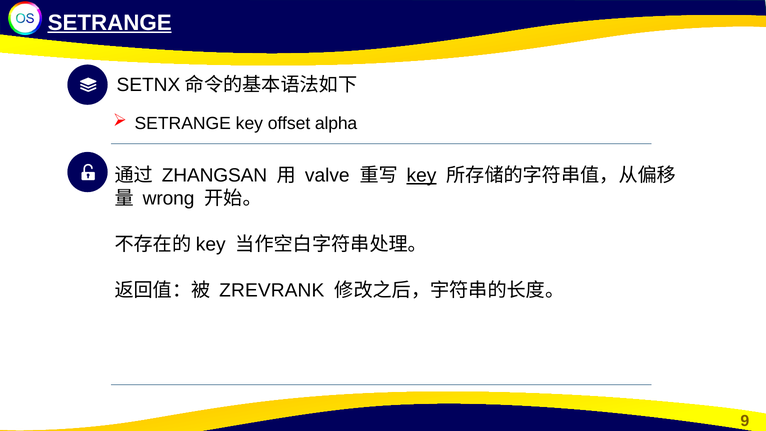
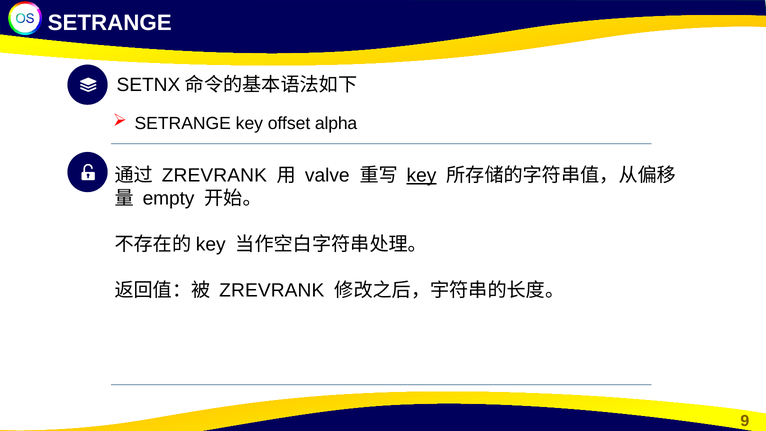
SETRANGE underline: present -> none (110, 23)
ZHANGSAN: ZHANGSAN -> ZREVRANK (214, 175)
wrong: wrong -> empty (169, 198)
